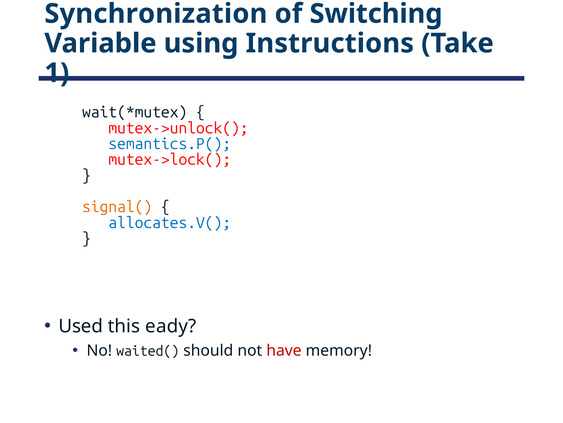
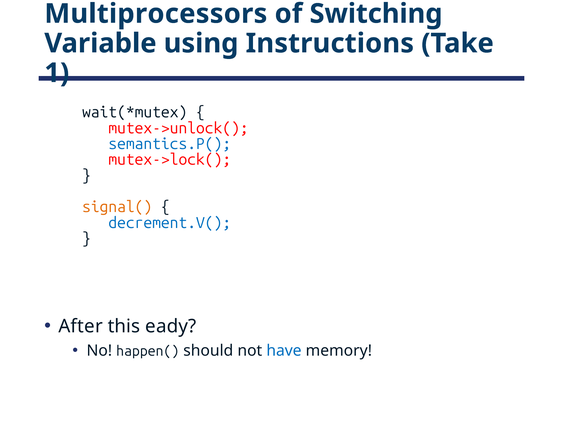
Synchronization: Synchronization -> Multiprocessors (156, 14)
allocates.V(: allocates.V( -> decrement.V( (170, 223)
Used: Used -> After (81, 326)
waited(: waited( -> happen( (148, 351)
have colour: red -> blue (284, 350)
